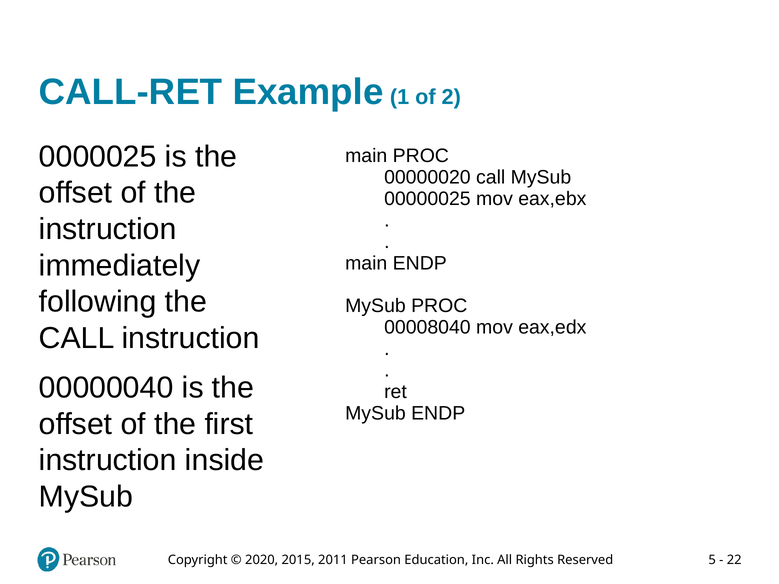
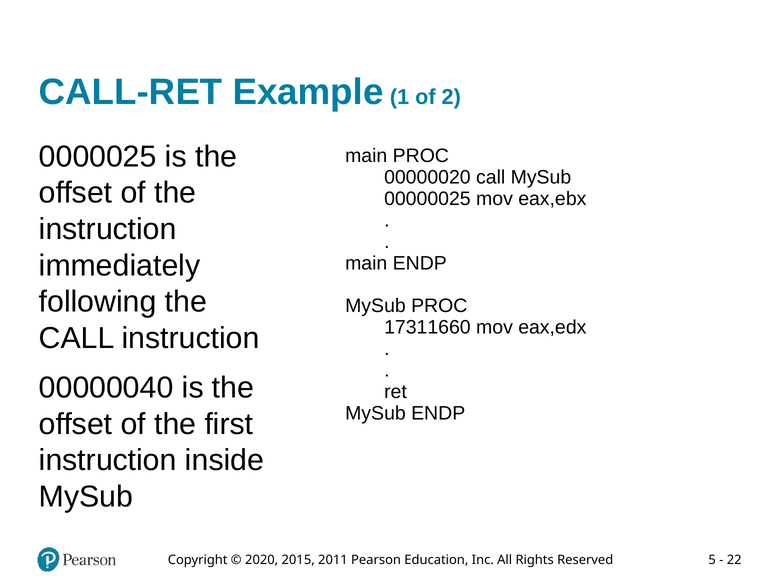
00008040: 00008040 -> 17311660 (427, 328)
